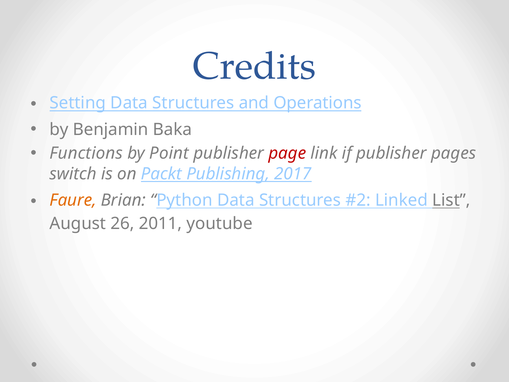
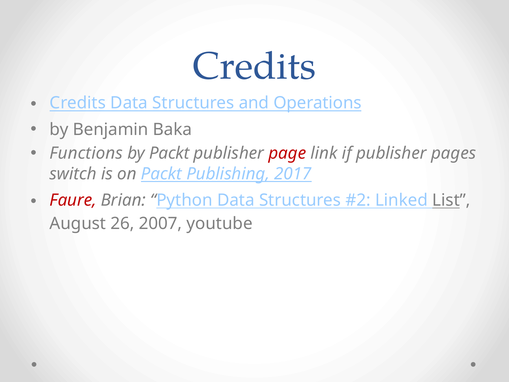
Setting: Setting -> Credits (78, 103)
by Point: Point -> Packt (169, 153)
Faure colour: orange -> red (73, 200)
2011: 2011 -> 2007 (160, 223)
